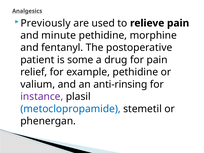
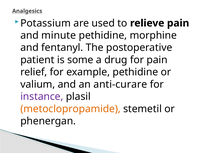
Previously: Previously -> Potassium (46, 23)
anti-rinsing: anti-rinsing -> anti-curare (120, 84)
metoclopropamide colour: blue -> orange (71, 109)
